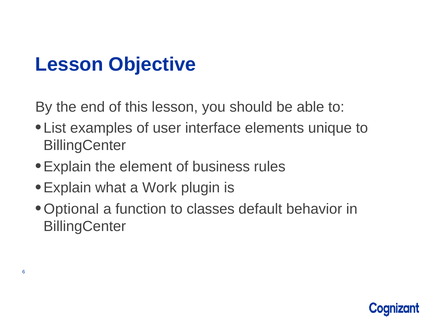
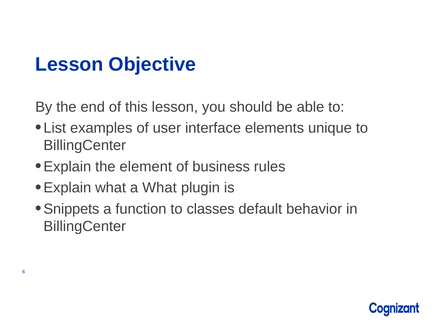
a Work: Work -> What (160, 188)
Optional: Optional -> Snippets (71, 209)
